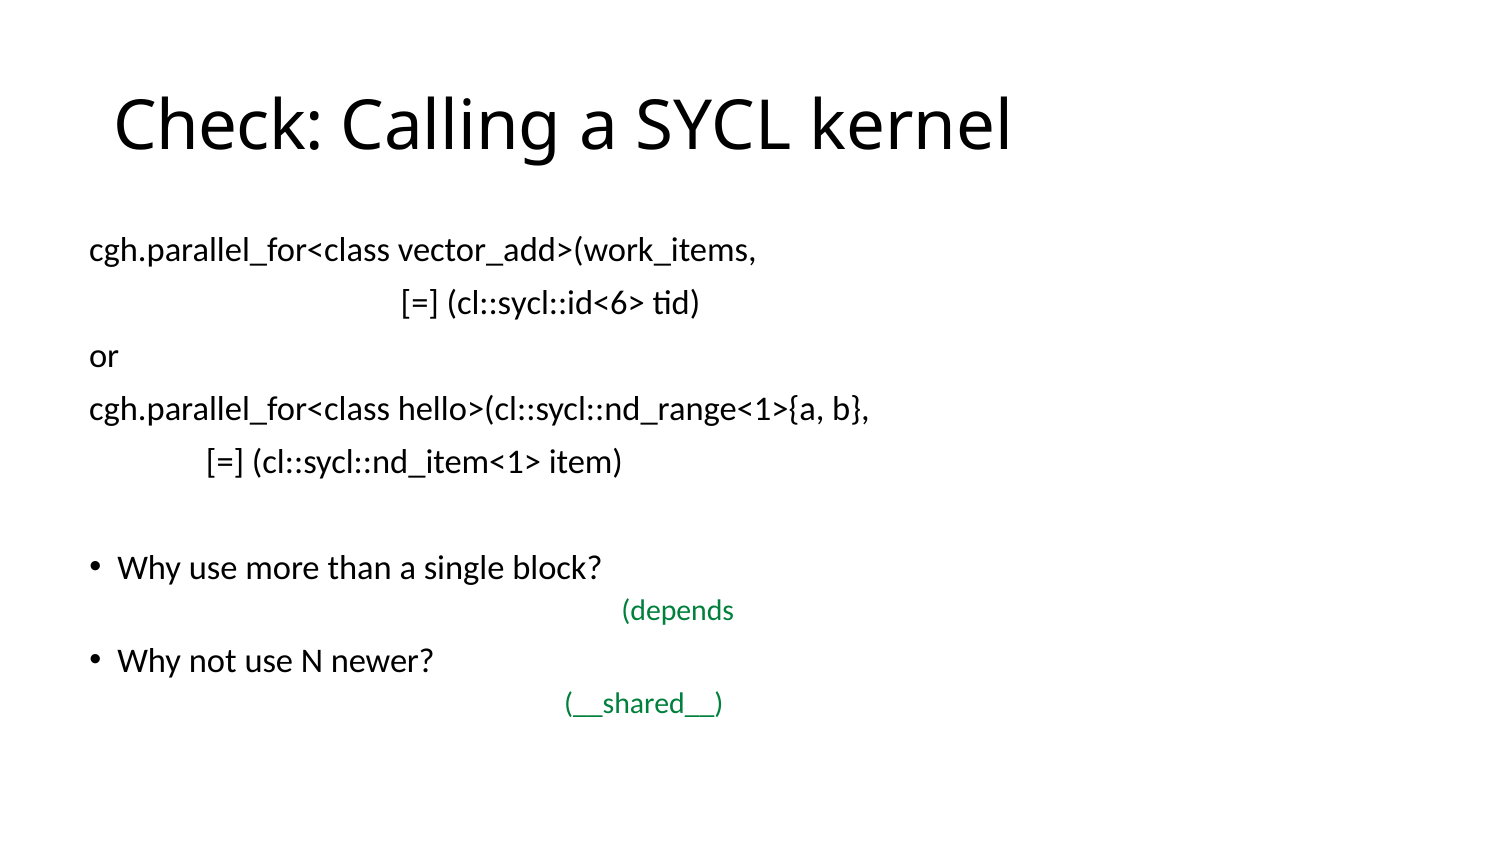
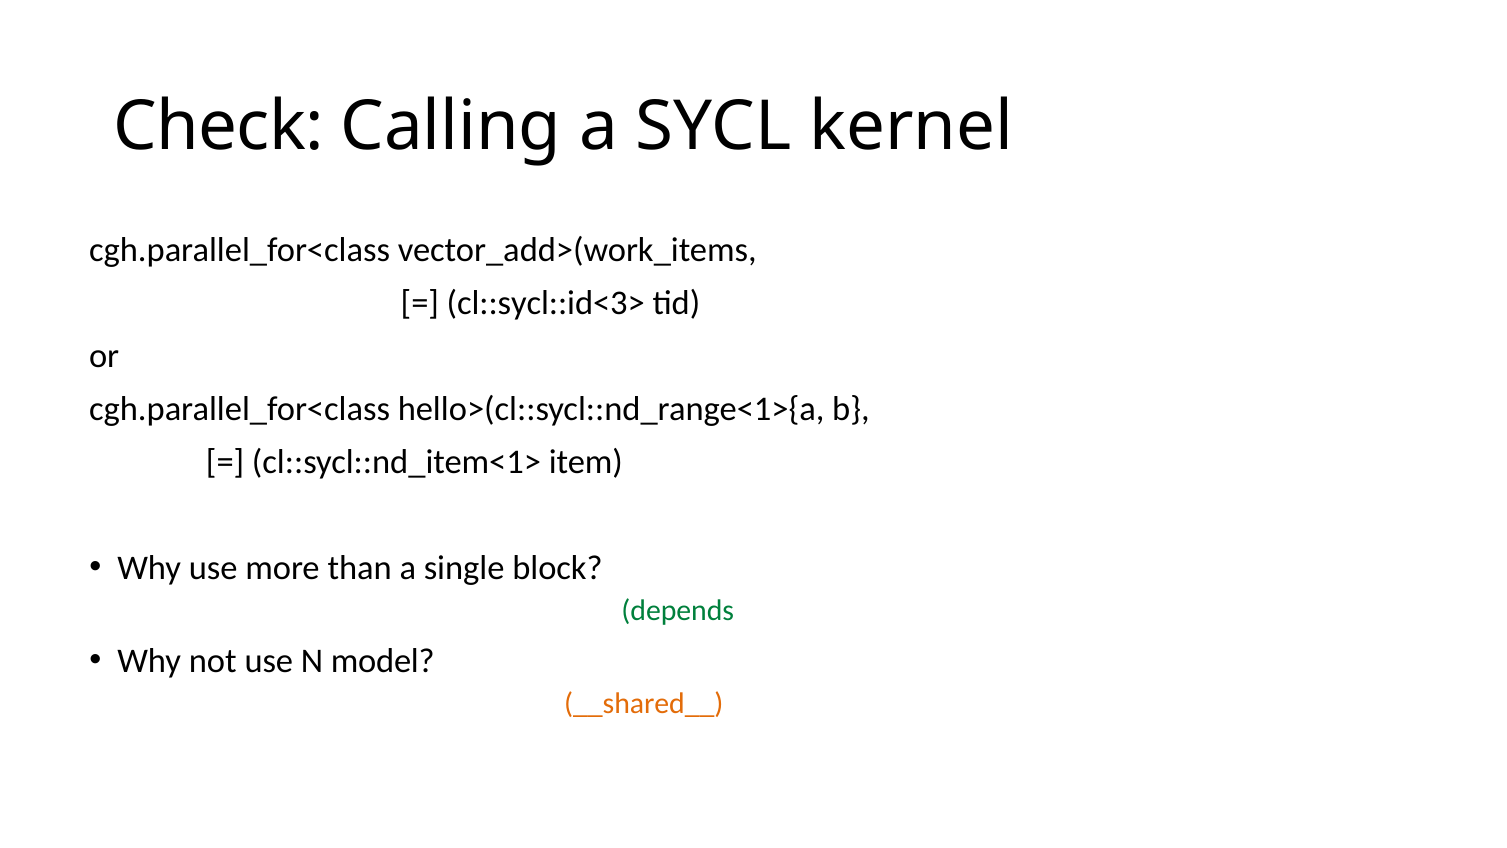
cl::sycl::id<6>: cl::sycl::id<6> -> cl::sycl::id<3> (546, 303)
N newer: newer -> model (383, 661)
__shared__ colour: green -> orange (644, 703)
